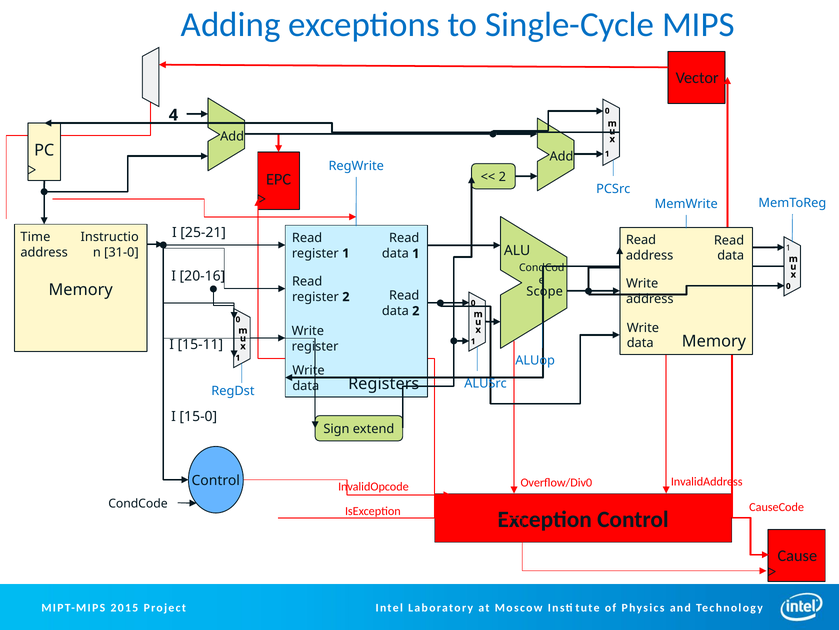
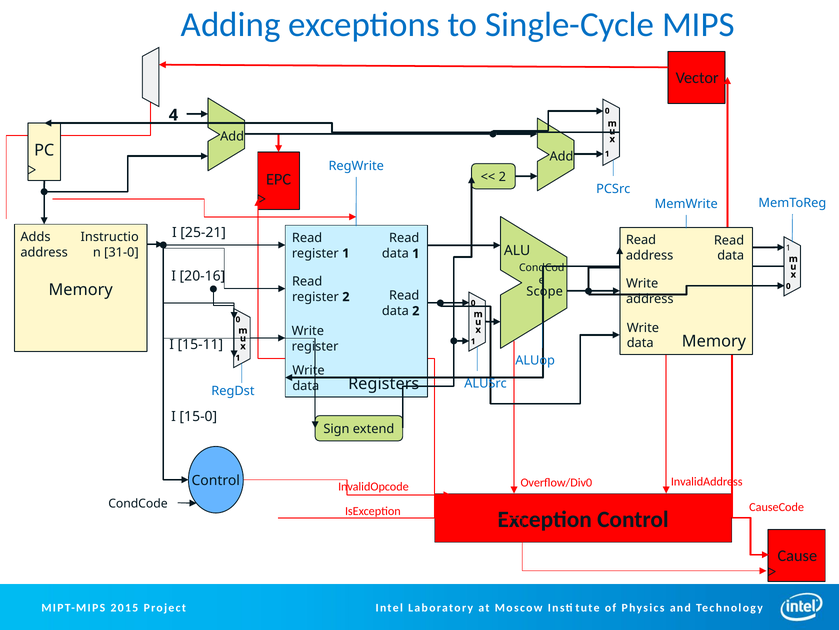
Time: Time -> Adds (35, 237)
